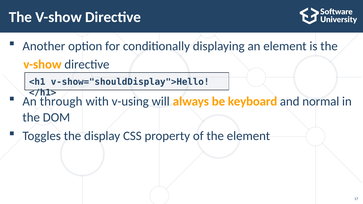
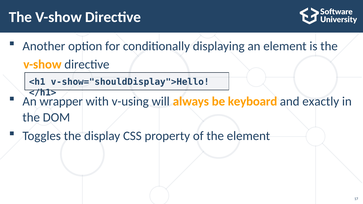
through: through -> wrapper (61, 101)
normal: normal -> exactly (321, 101)
